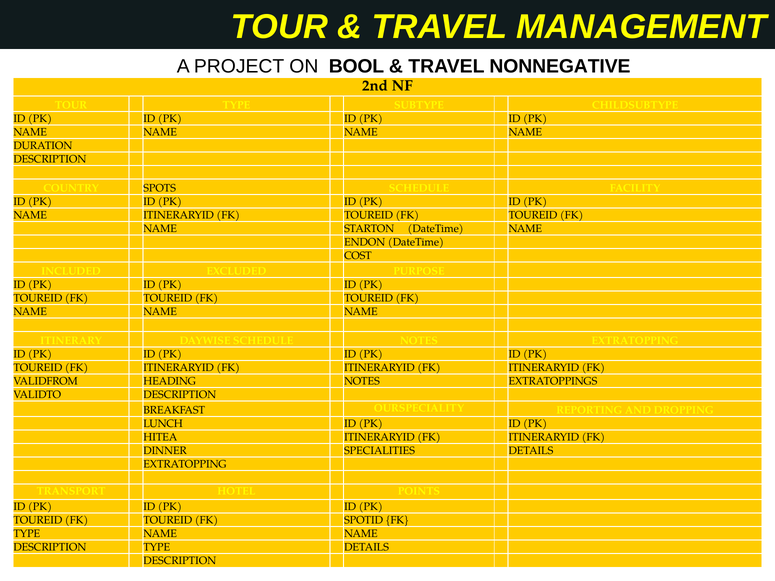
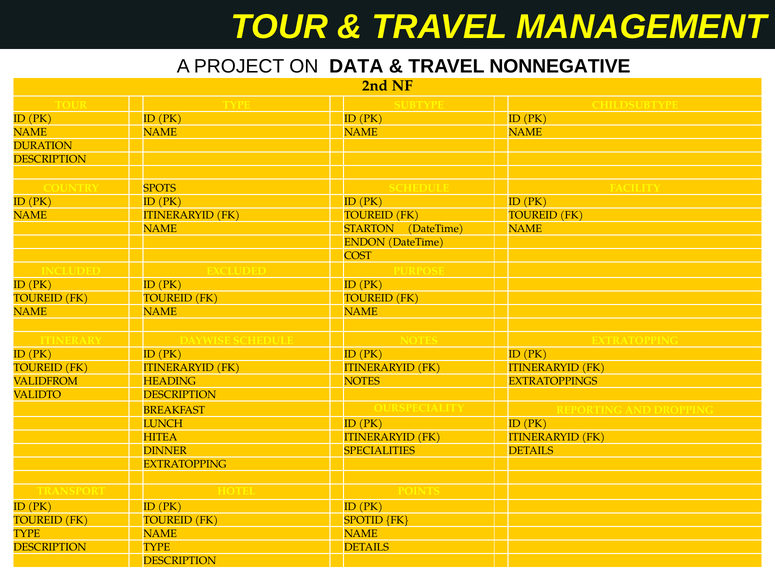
BOOL: BOOL -> DATA (356, 66)
